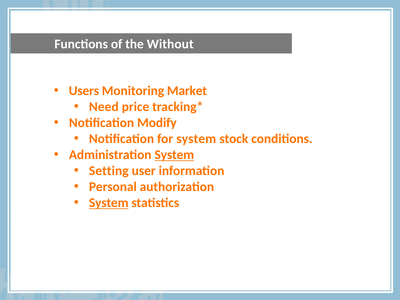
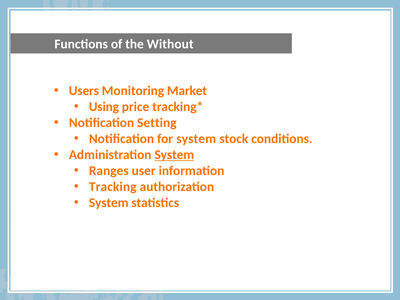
Need: Need -> Using (104, 107)
Modify: Modify -> Setting (157, 123)
Setting: Setting -> Ranges (109, 171)
Personal: Personal -> Tracking (113, 187)
System underline: present -> none (109, 203)
